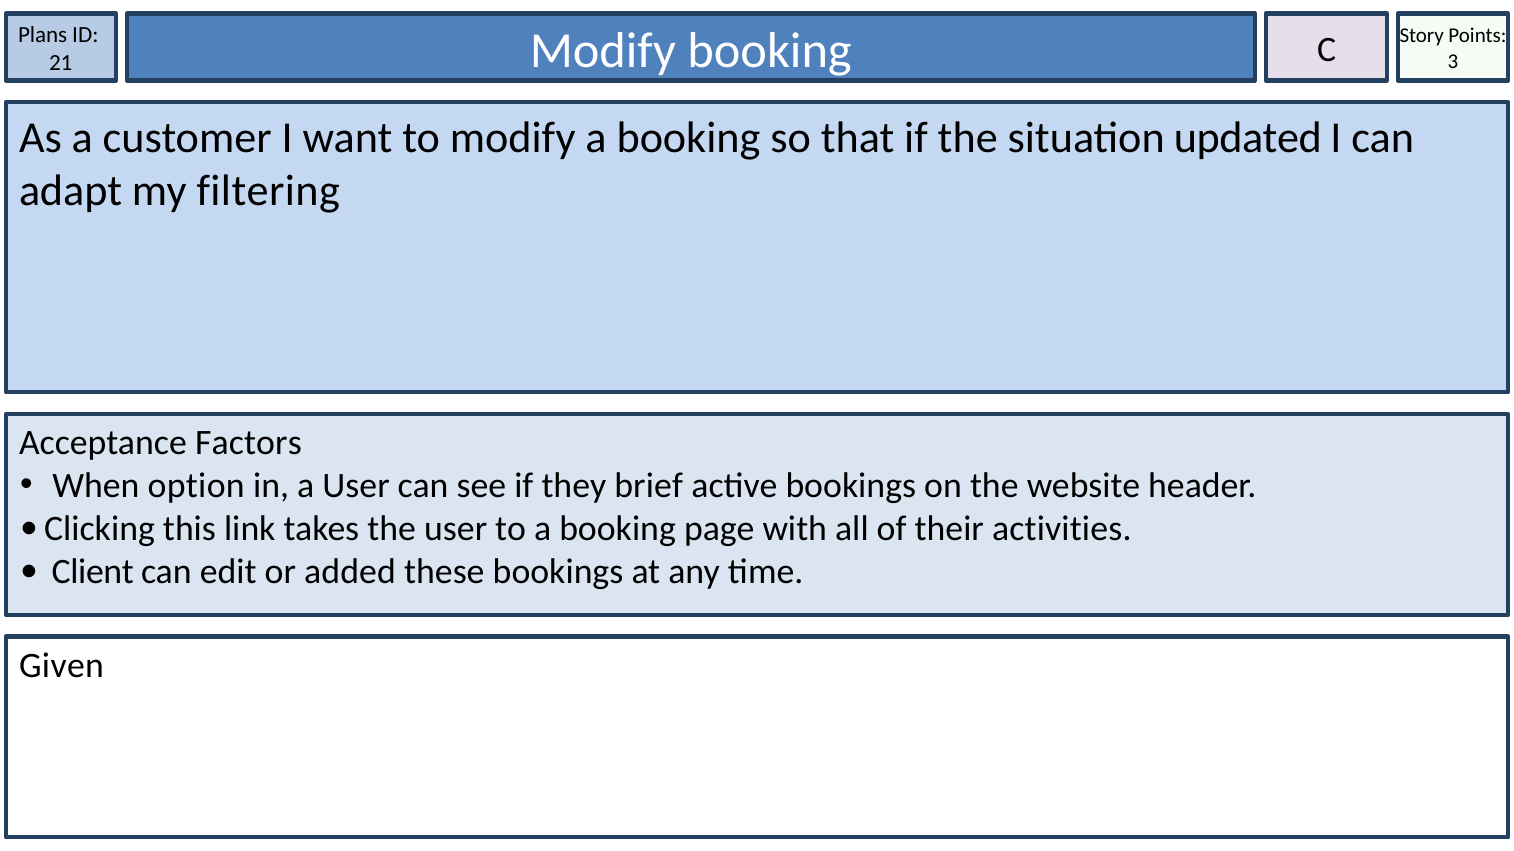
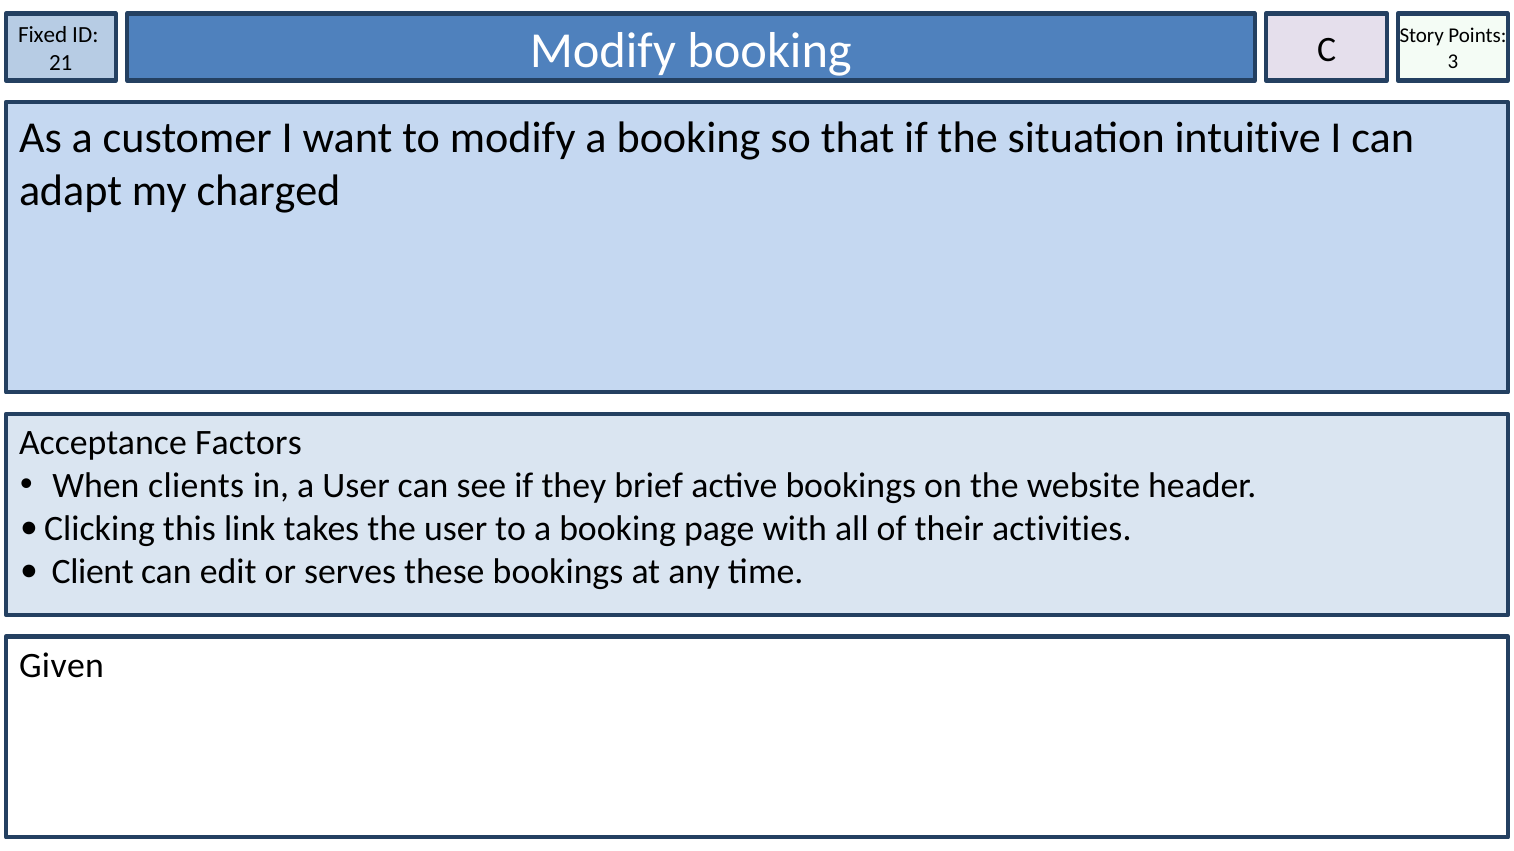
Plans: Plans -> Fixed (43, 35)
updated: updated -> intuitive (1248, 138)
filtering: filtering -> charged (268, 191)
option: option -> clients (196, 486)
added: added -> serves (350, 572)
